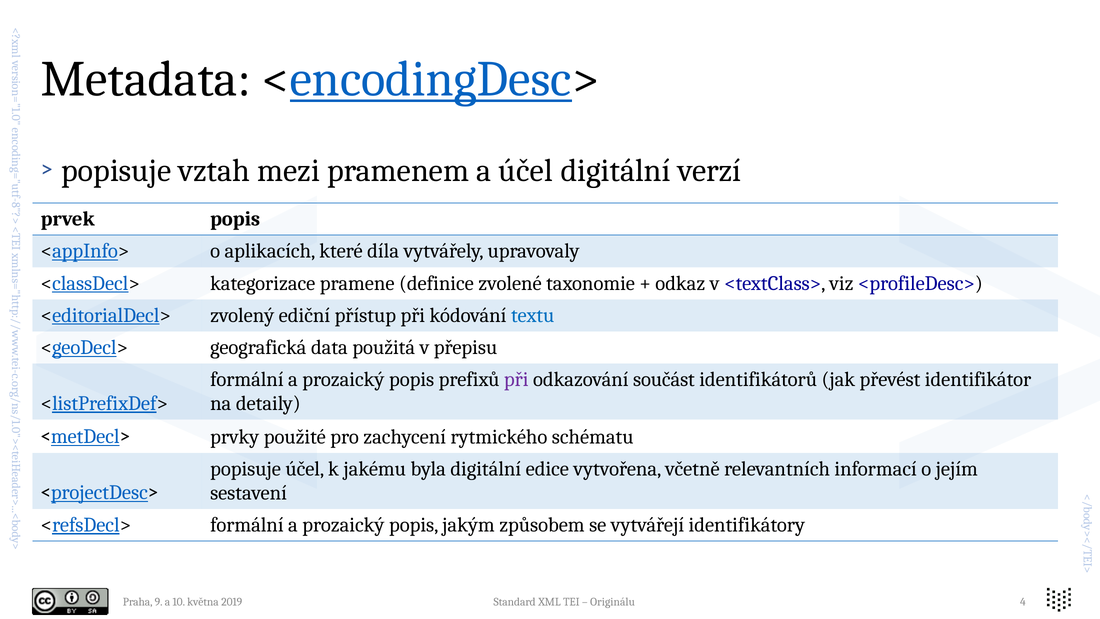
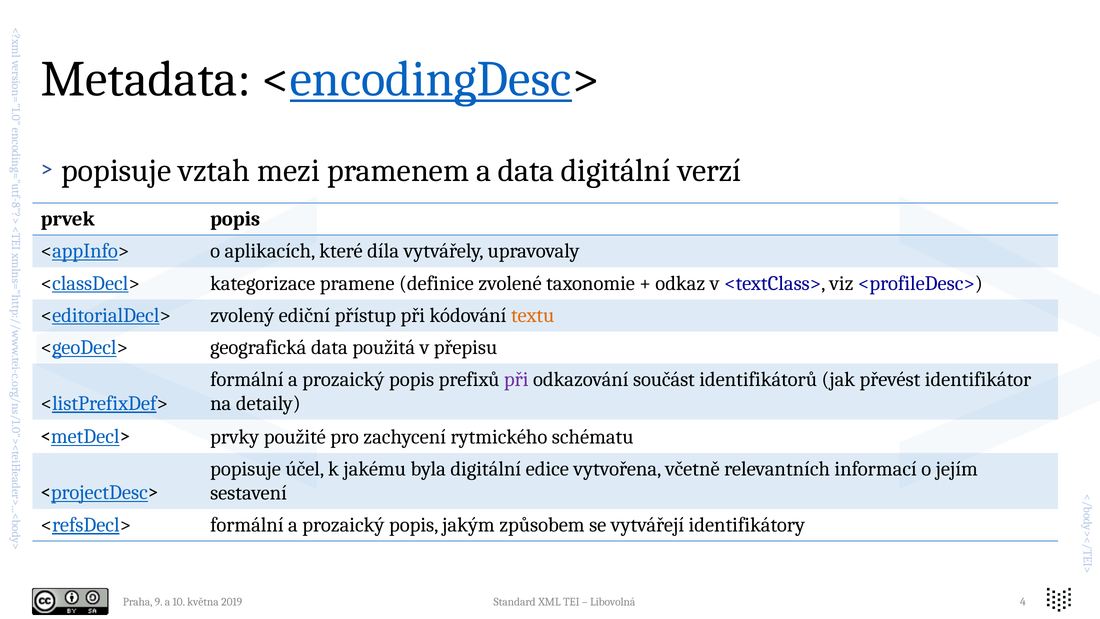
a účel: účel -> data (526, 171)
textu colour: blue -> orange (533, 315)
Originálu: Originálu -> Libovolná (613, 602)
